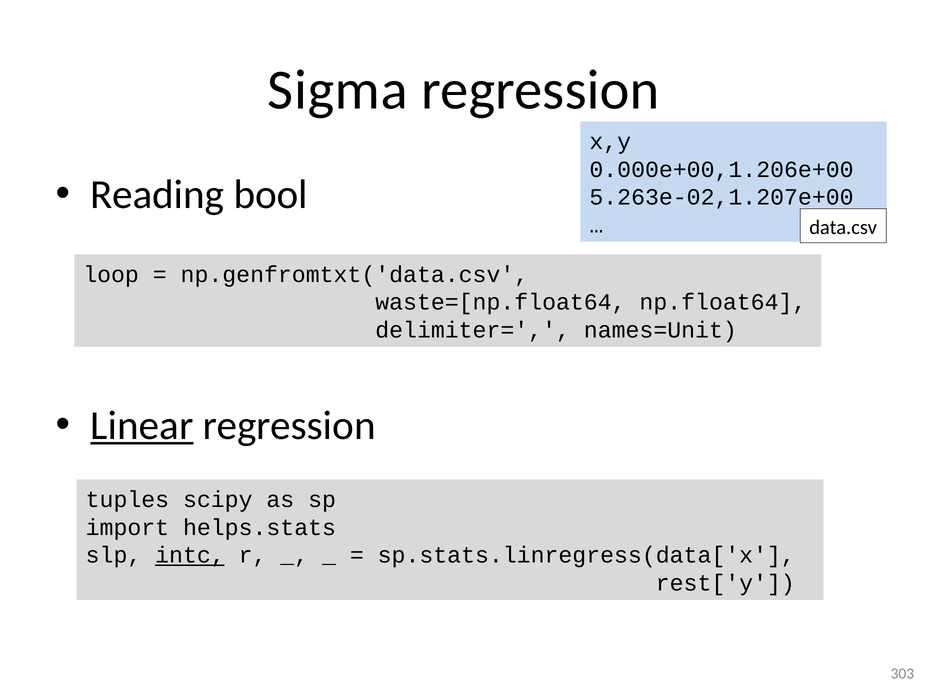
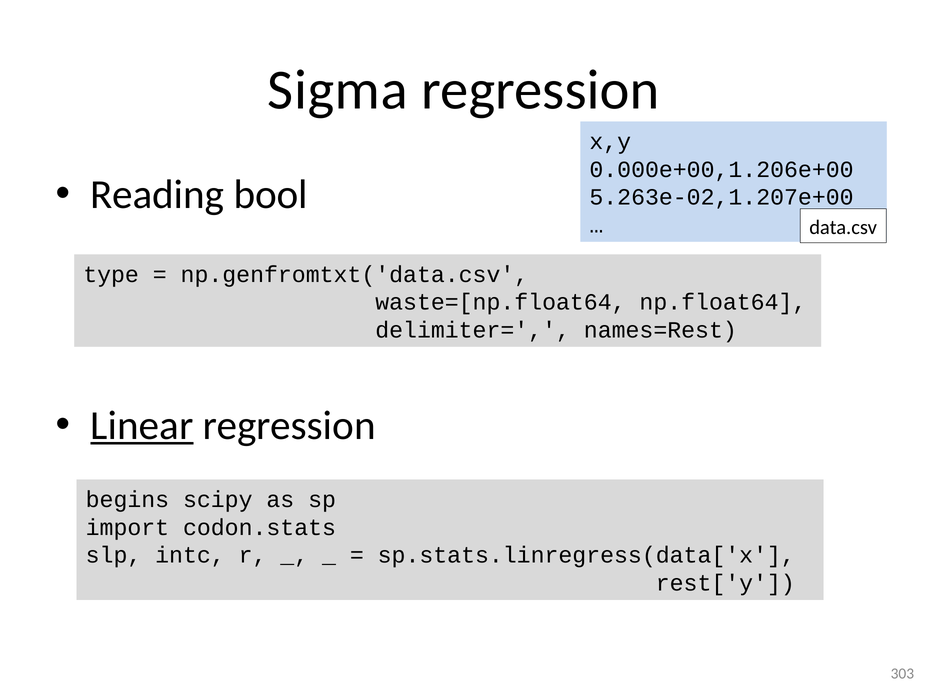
loop: loop -> type (111, 274)
names=Unit: names=Unit -> names=Rest (660, 330)
tuples: tuples -> begins (127, 499)
helps.stats: helps.stats -> codon.stats (260, 527)
intc underline: present -> none (190, 555)
